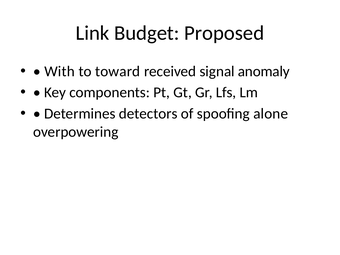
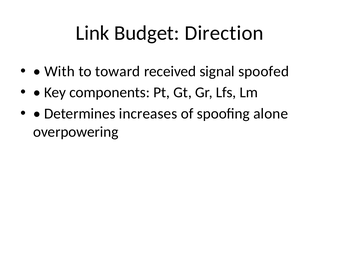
Proposed: Proposed -> Direction (224, 33)
anomaly: anomaly -> spoofed (264, 71)
detectors: detectors -> increases (148, 114)
